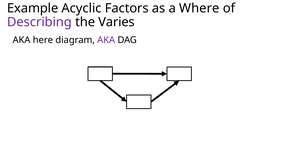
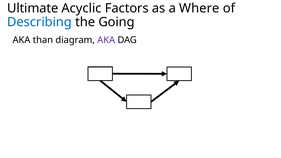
Example: Example -> Ultimate (33, 8)
Describing colour: purple -> blue (39, 22)
Varies: Varies -> Going (116, 22)
here: here -> than (43, 40)
